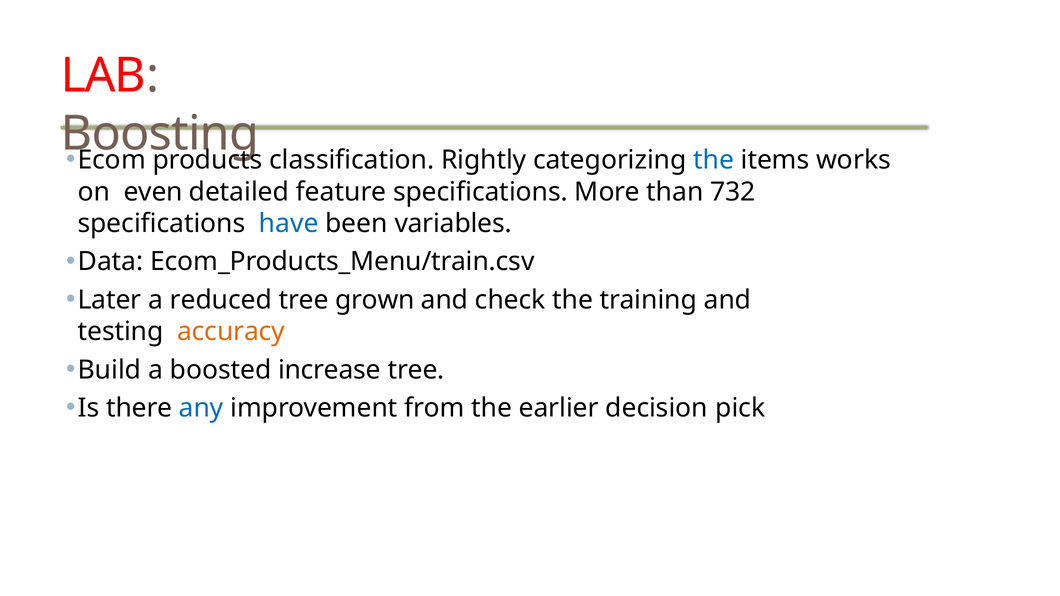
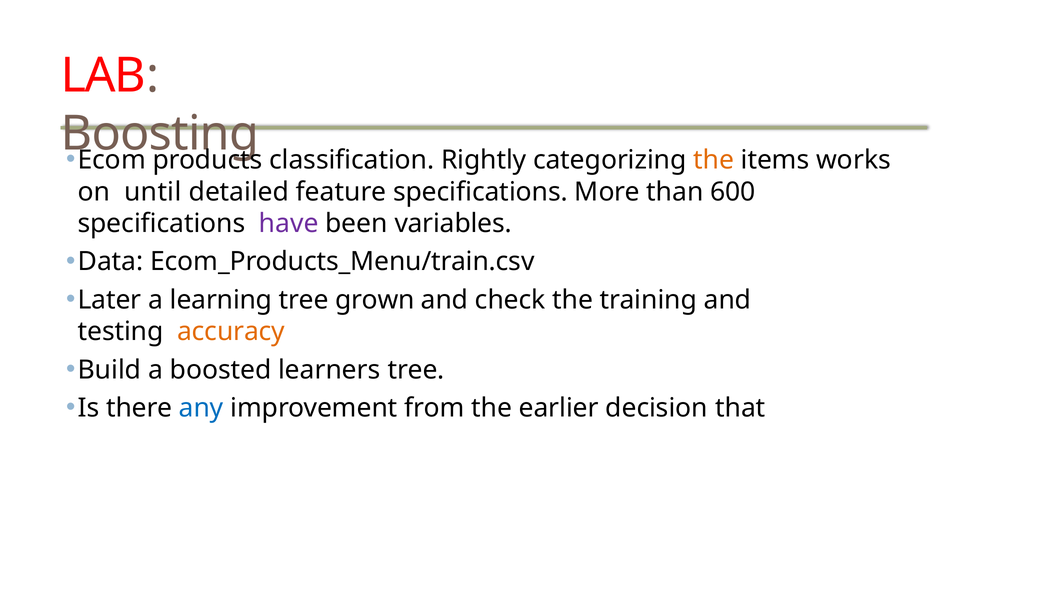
the colour: blue -> orange (714, 160)
even: even -> until (153, 192)
732: 732 -> 600 (733, 192)
have colour: blue -> purple (289, 224)
reduced: reduced -> learning (221, 300)
increase: increase -> learners (329, 370)
pick: pick -> that (740, 408)
